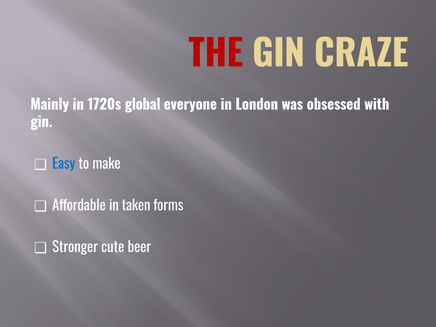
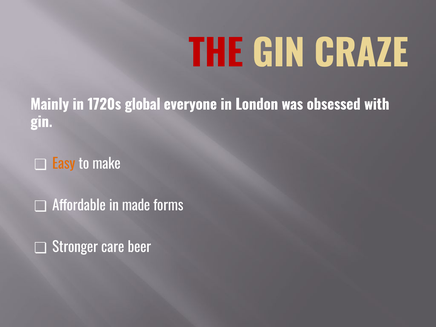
Easy colour: blue -> orange (64, 164)
taken: taken -> made (136, 206)
cute: cute -> care (113, 247)
